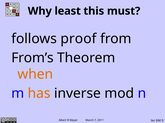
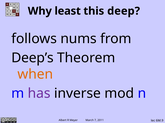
must: must -> deep (124, 11)
proof: proof -> nums (79, 39)
From’s: From’s -> Deep’s (32, 58)
has colour: orange -> purple (39, 94)
